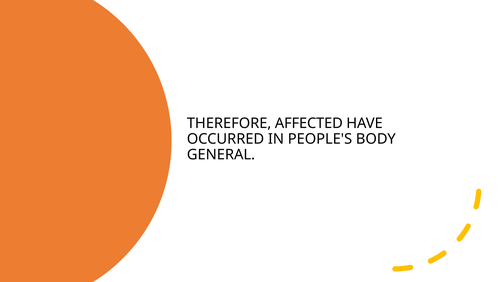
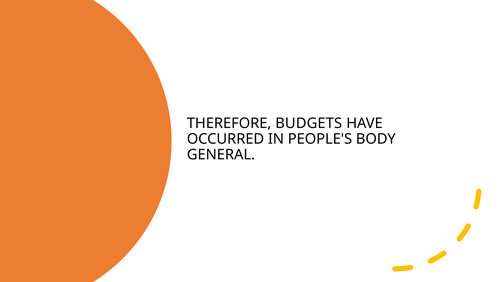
AFFECTED: AFFECTED -> BUDGETS (309, 123)
